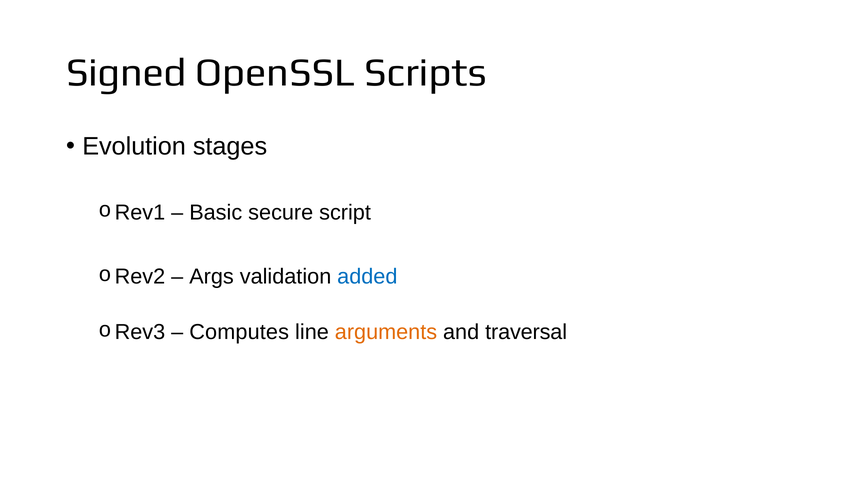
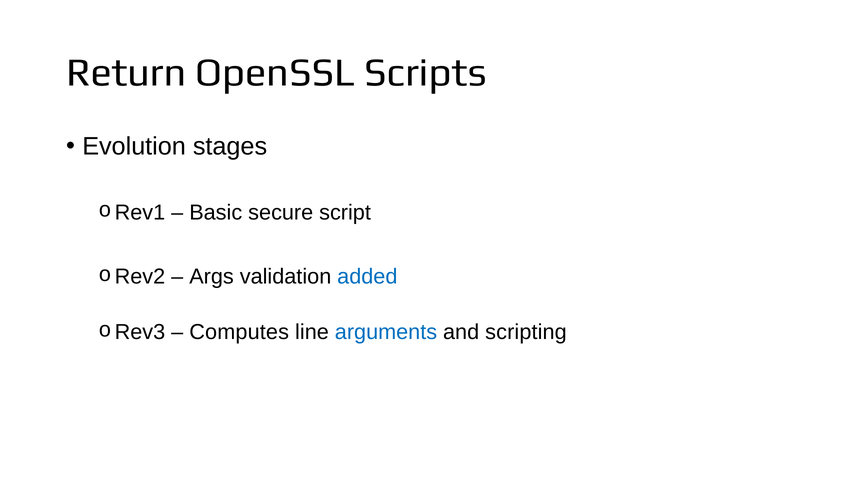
Signed: Signed -> Return (126, 73)
arguments colour: orange -> blue (386, 332)
traversal: traversal -> scripting (526, 332)
